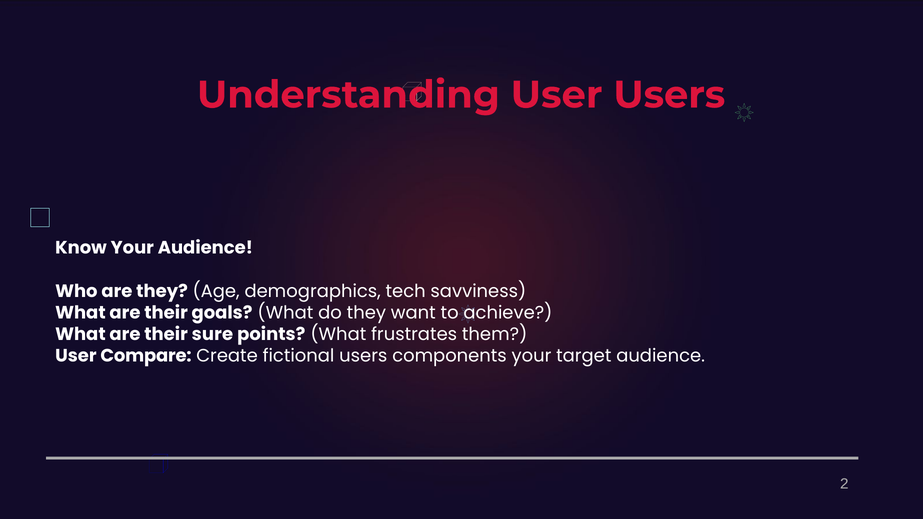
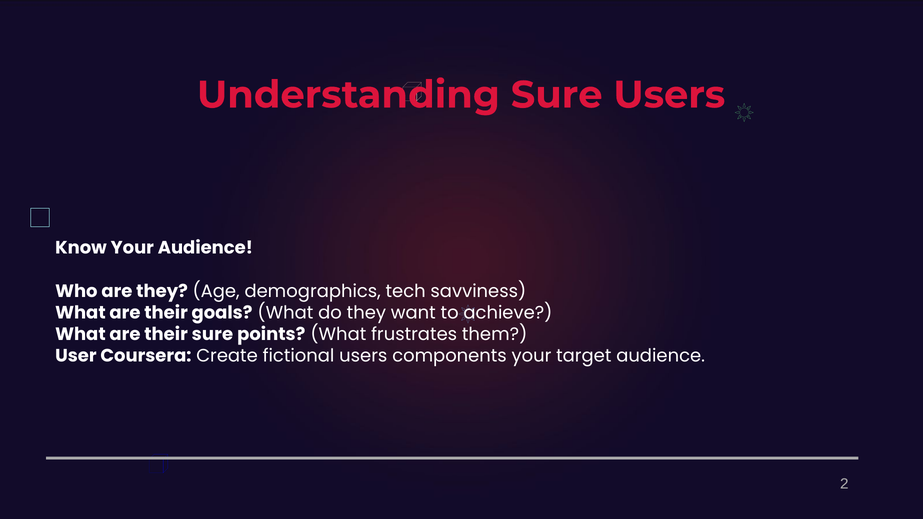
Understanding User: User -> Sure (557, 95)
Compare: Compare -> Coursera (146, 356)
